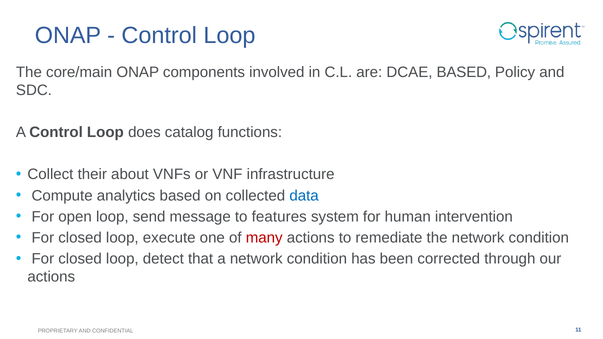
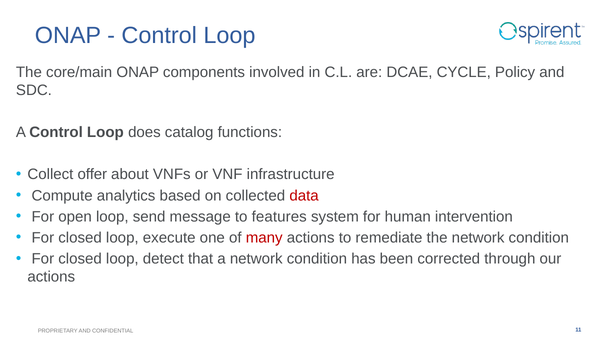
DCAE BASED: BASED -> CYCLE (464, 72)
their: their -> offer (92, 175)
data colour: blue -> red (304, 196)
